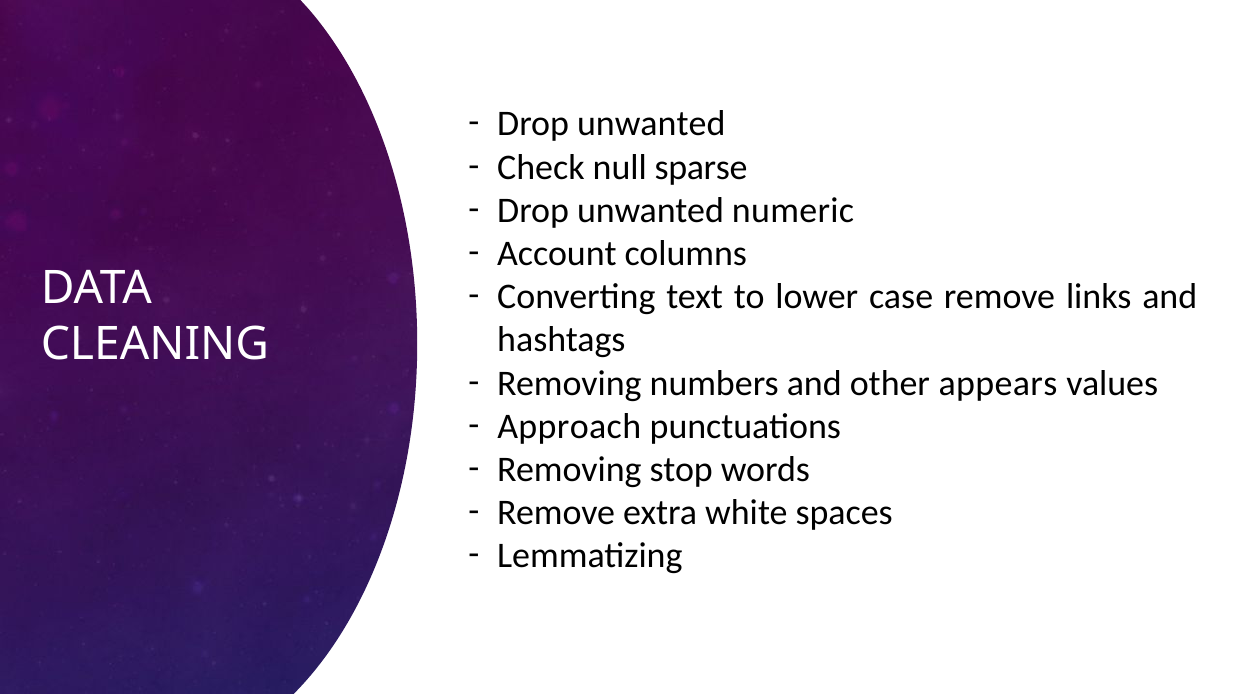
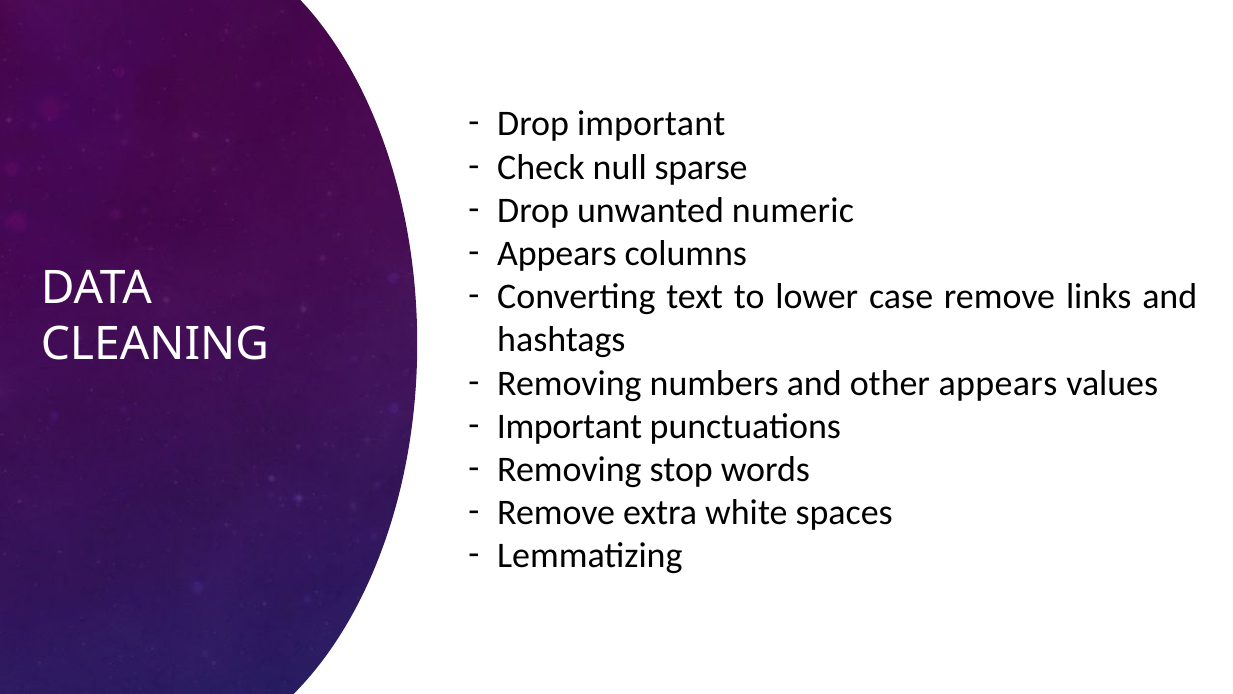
unwanted: unwanted -> important (651, 124)
Account: Account -> Appears (557, 254)
Approach: Approach -> Important (570, 426)
